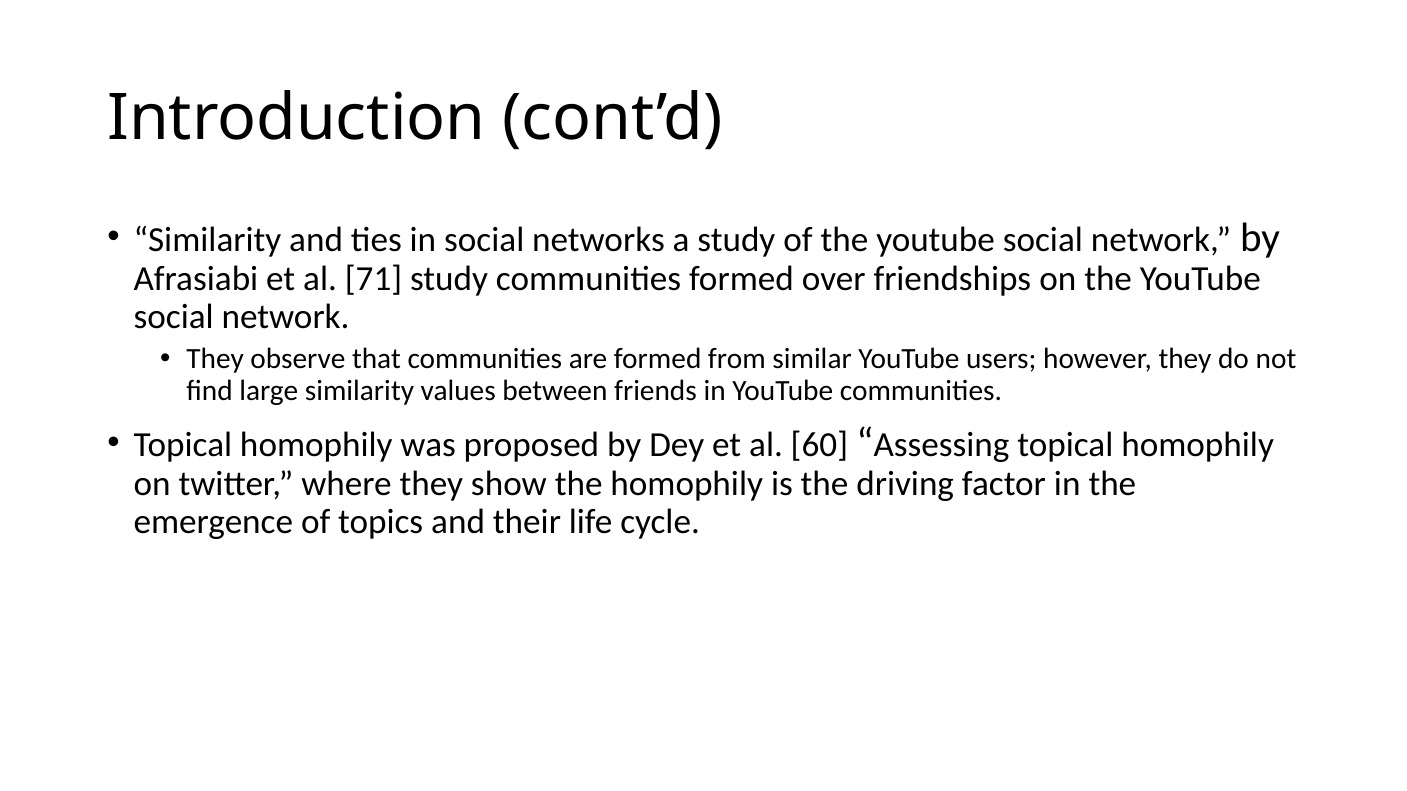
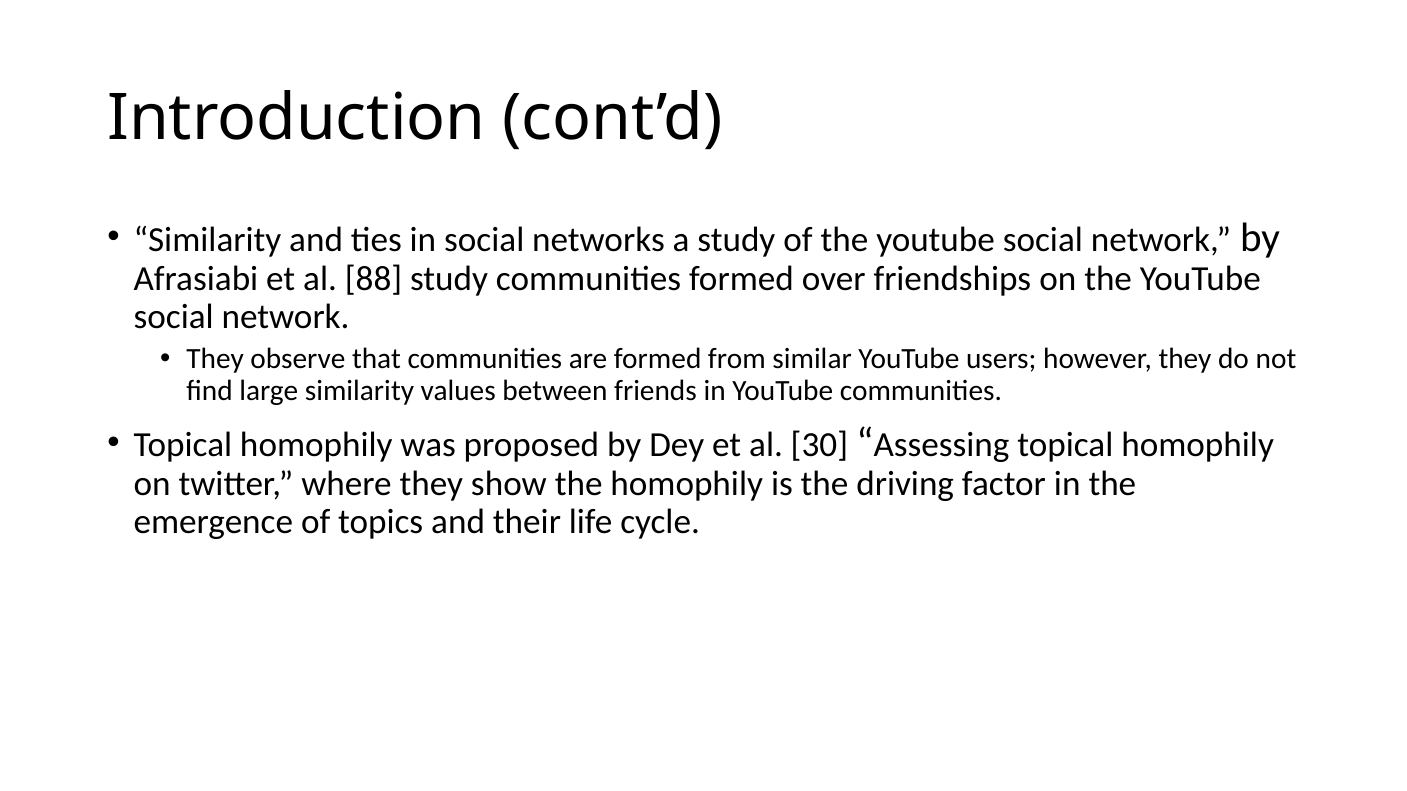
71: 71 -> 88 (374, 279)
60: 60 -> 30 (819, 445)
